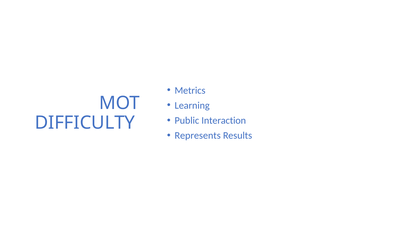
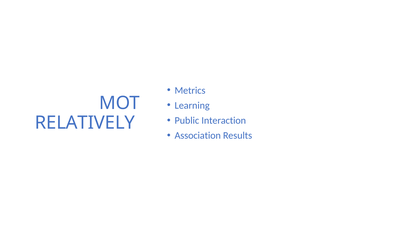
DIFFICULTY: DIFFICULTY -> RELATIVELY (85, 123)
Represents: Represents -> Association (198, 136)
